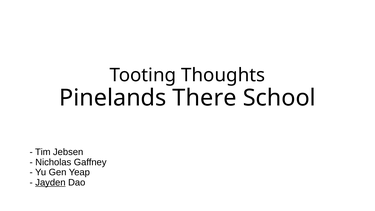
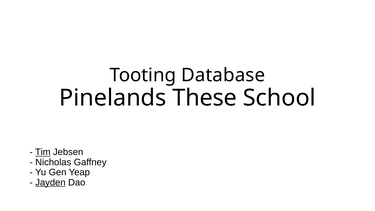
Thoughts: Thoughts -> Database (223, 75)
There: There -> These (205, 98)
Tim underline: none -> present (43, 152)
